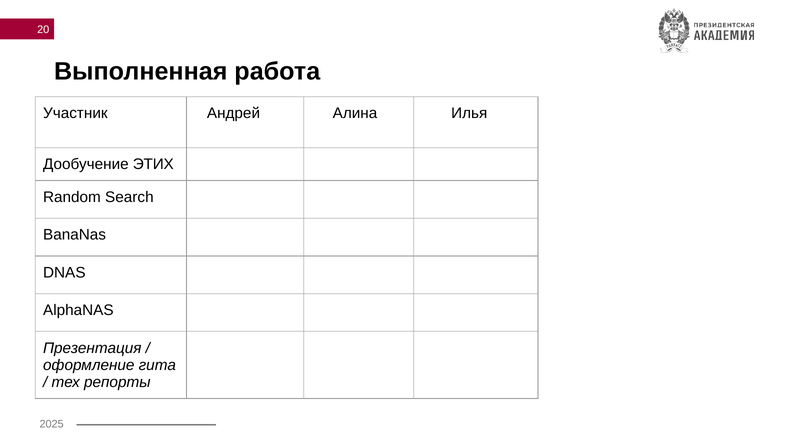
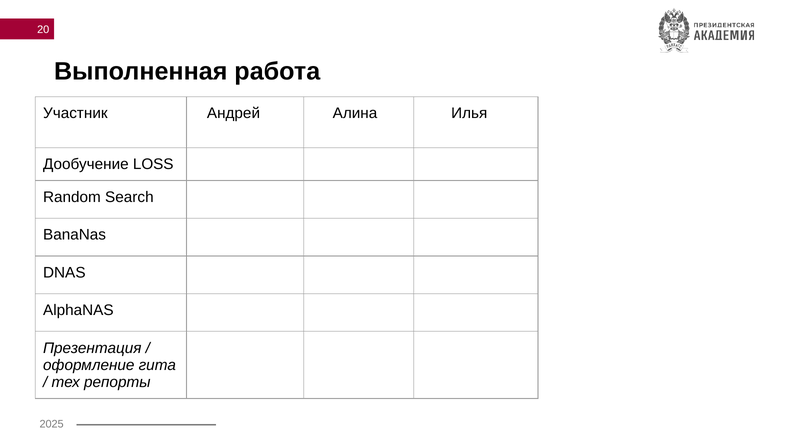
ЭТИХ: ЭТИХ -> LOSS (153, 164)
